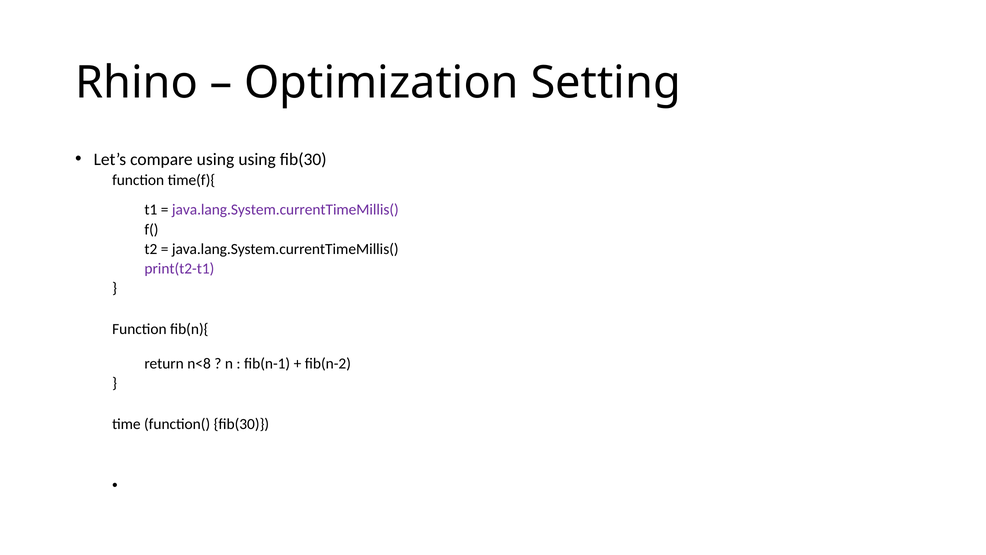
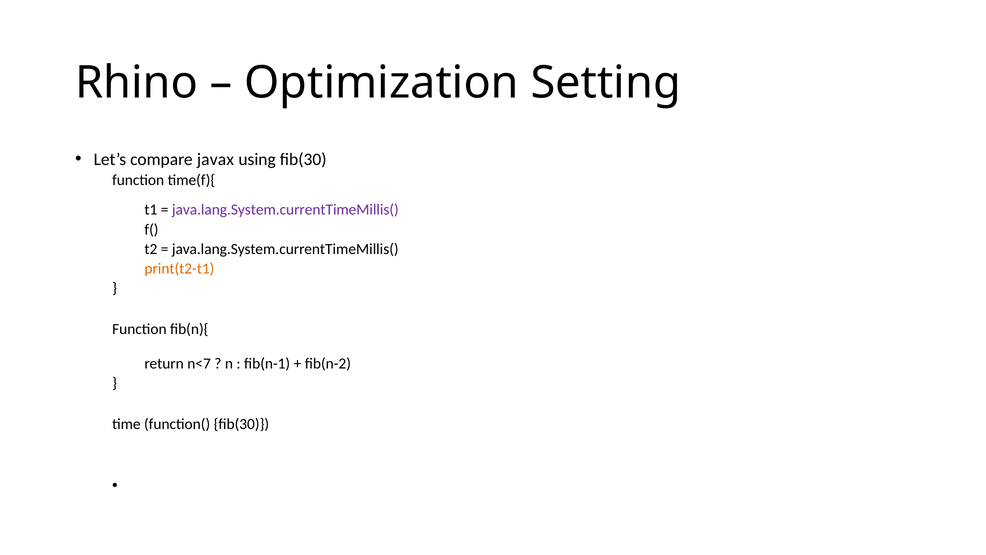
compare using: using -> javax (215, 159)
print(t2-t1 colour: purple -> orange (179, 268)
n<8: n<8 -> n<7 (199, 363)
